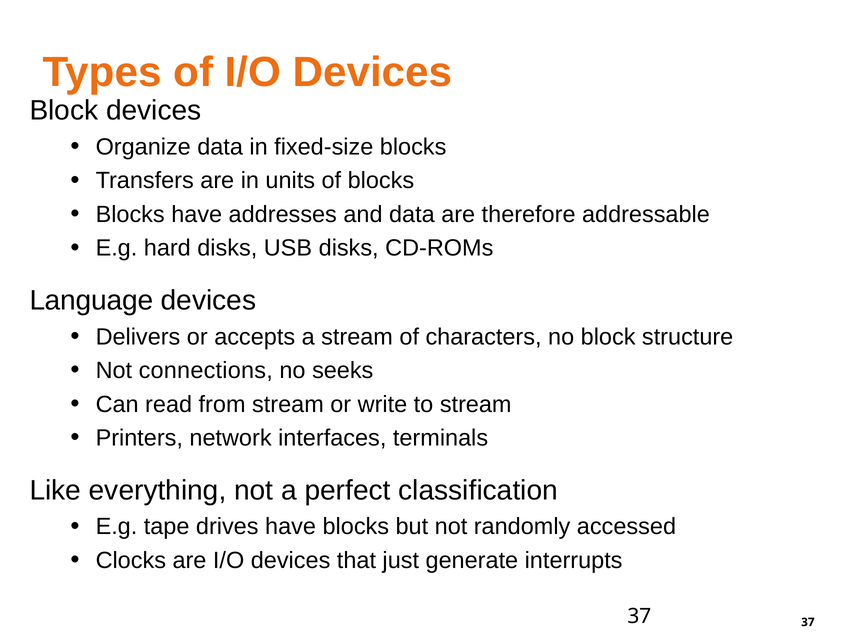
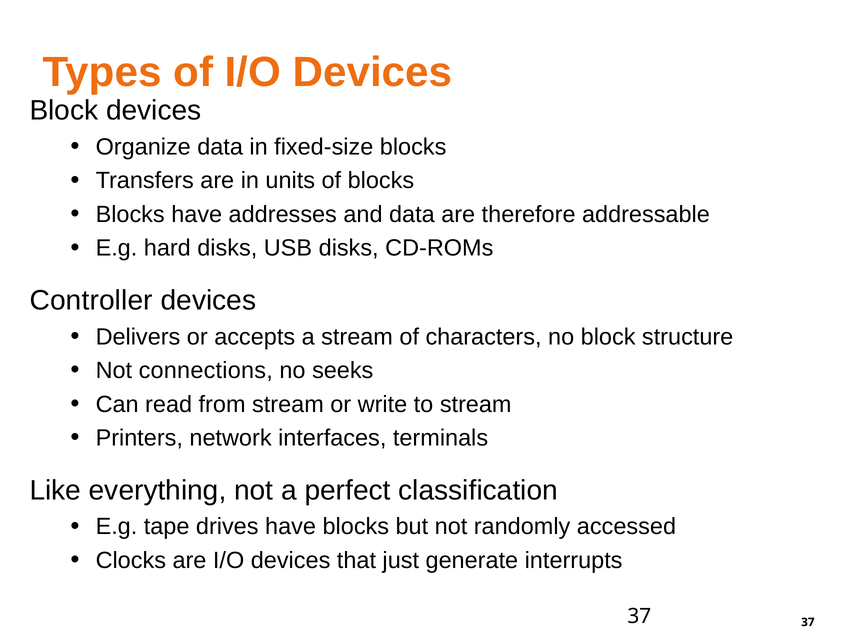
Language: Language -> Controller (91, 301)
